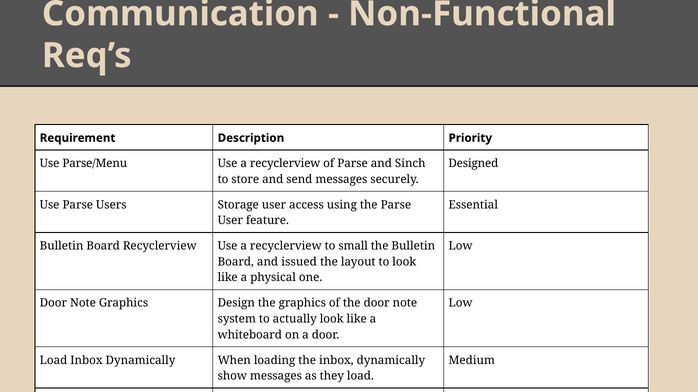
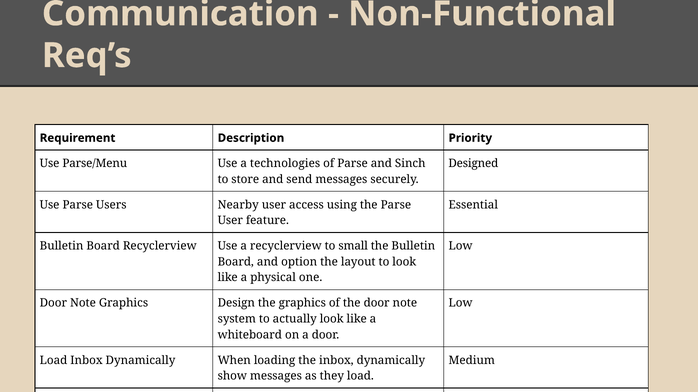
recyclerview: recyclerview -> technologies (285, 164)
Users Storage: Storage -> Nearby (238, 205)
issued: issued -> option (299, 262)
